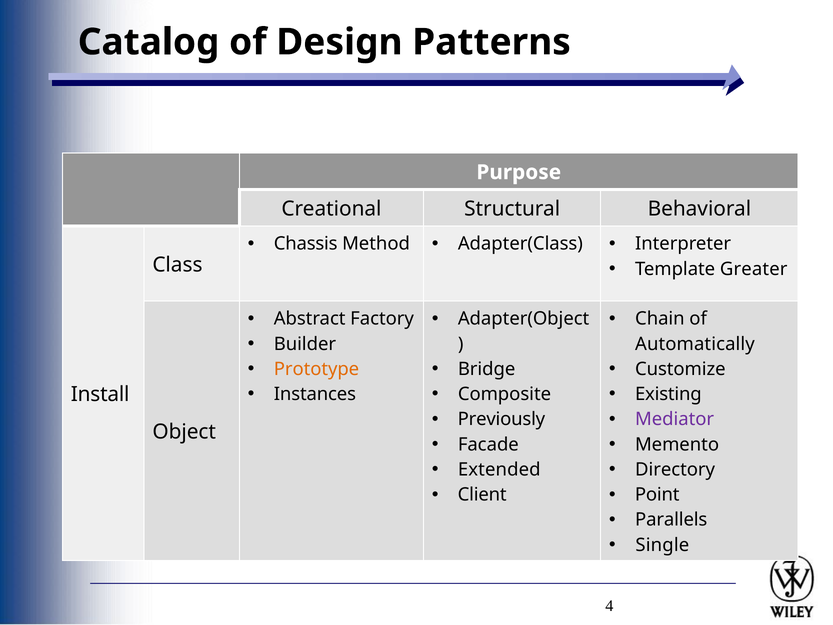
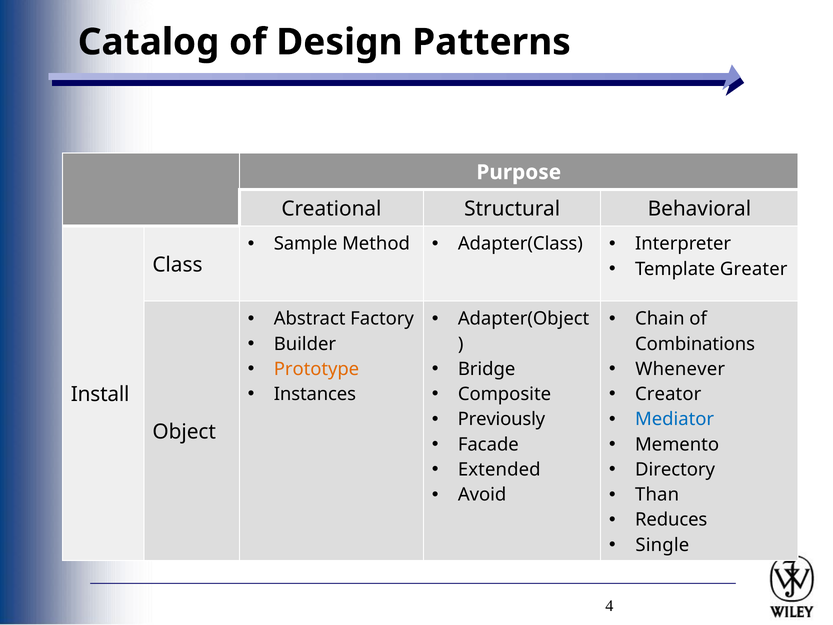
Chassis: Chassis -> Sample (306, 244)
Automatically: Automatically -> Combinations (695, 344)
Customize: Customize -> Whenever (680, 369)
Existing: Existing -> Creator (668, 394)
Mediator colour: purple -> blue (675, 419)
Client: Client -> Avoid (482, 495)
Point: Point -> Than (657, 495)
Parallels: Parallels -> Reduces (671, 520)
